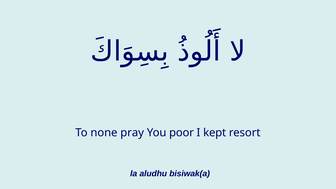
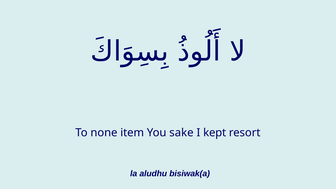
pray: pray -> item (132, 133)
poor: poor -> sake (181, 133)
